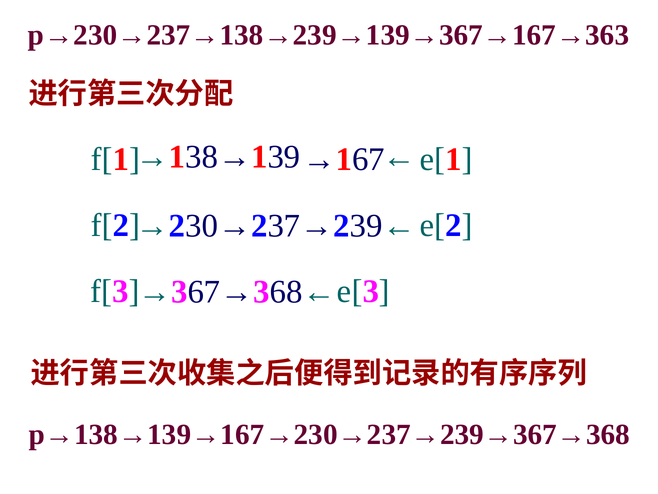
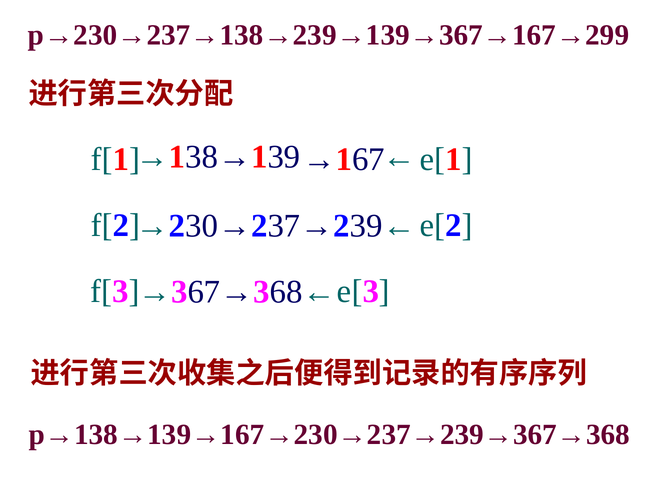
p→230→237→138→239→139→367→167→363: p→230→237→138→239→139→367→167→363 -> p→230→237→138→239→139→367→167→299 (329, 35)
